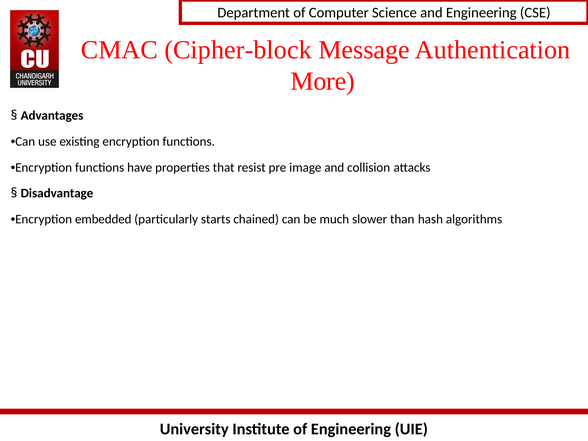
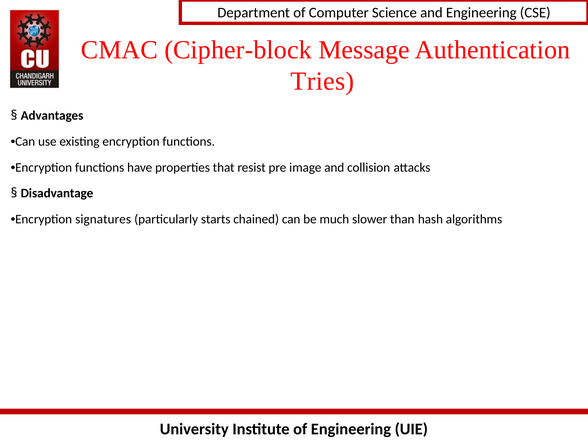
More: More -> Tries (322, 81)
embedded: embedded -> signatures (103, 219)
